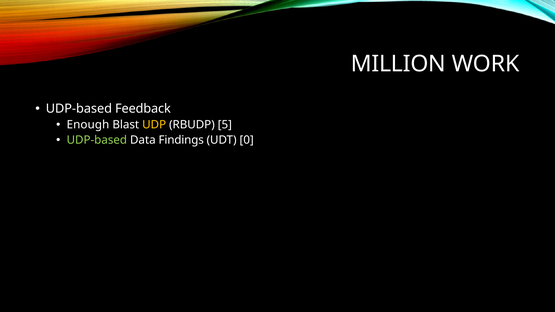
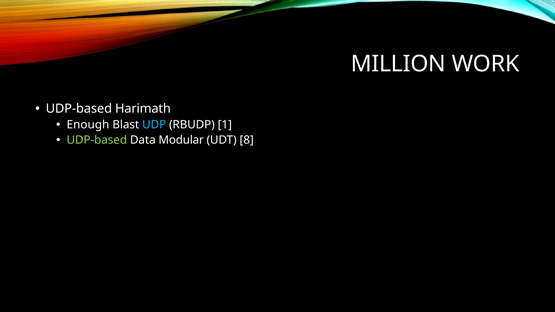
Feedback: Feedback -> Harimath (143, 109)
UDP colour: yellow -> light blue (154, 125)
5: 5 -> 1 (225, 125)
Findings: Findings -> Modular (181, 140)
0: 0 -> 8 (247, 140)
